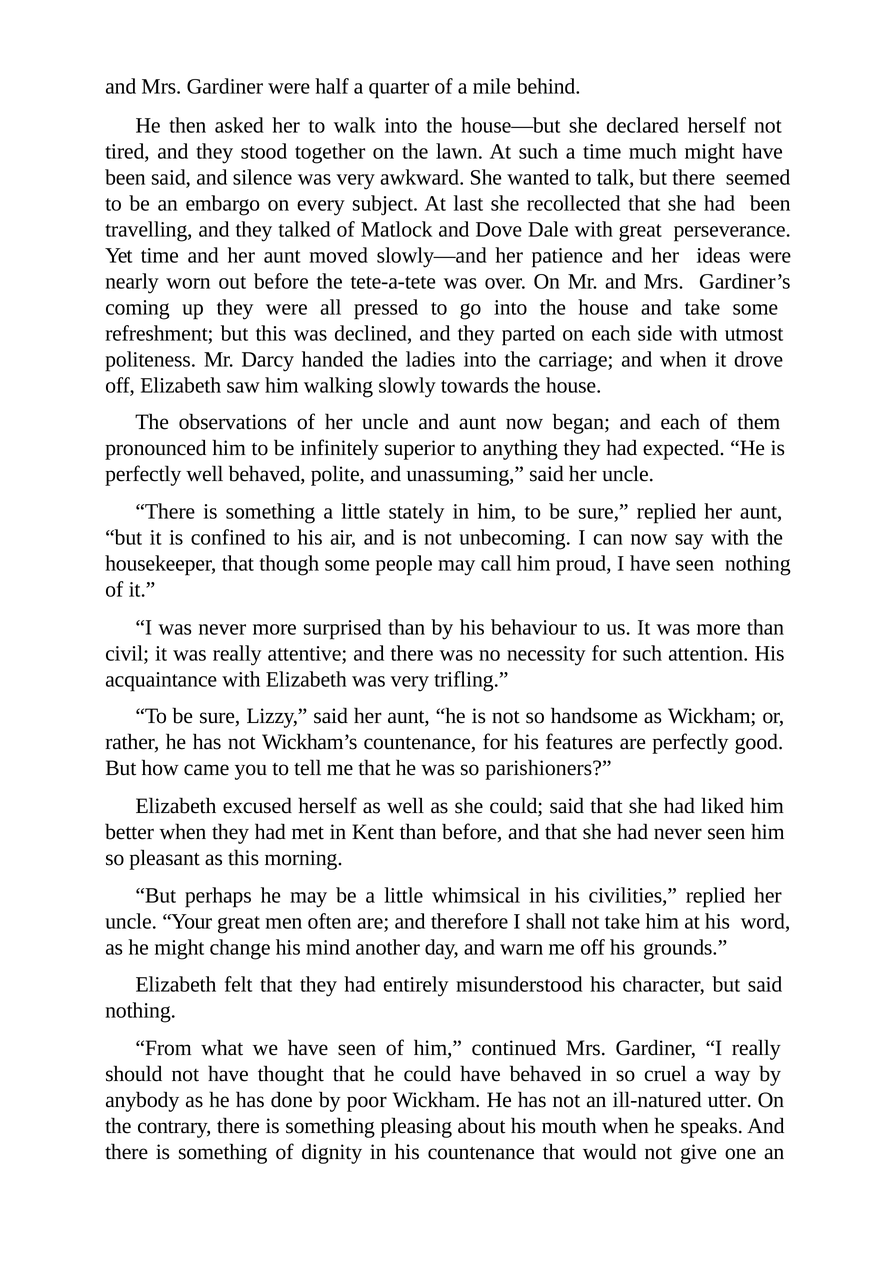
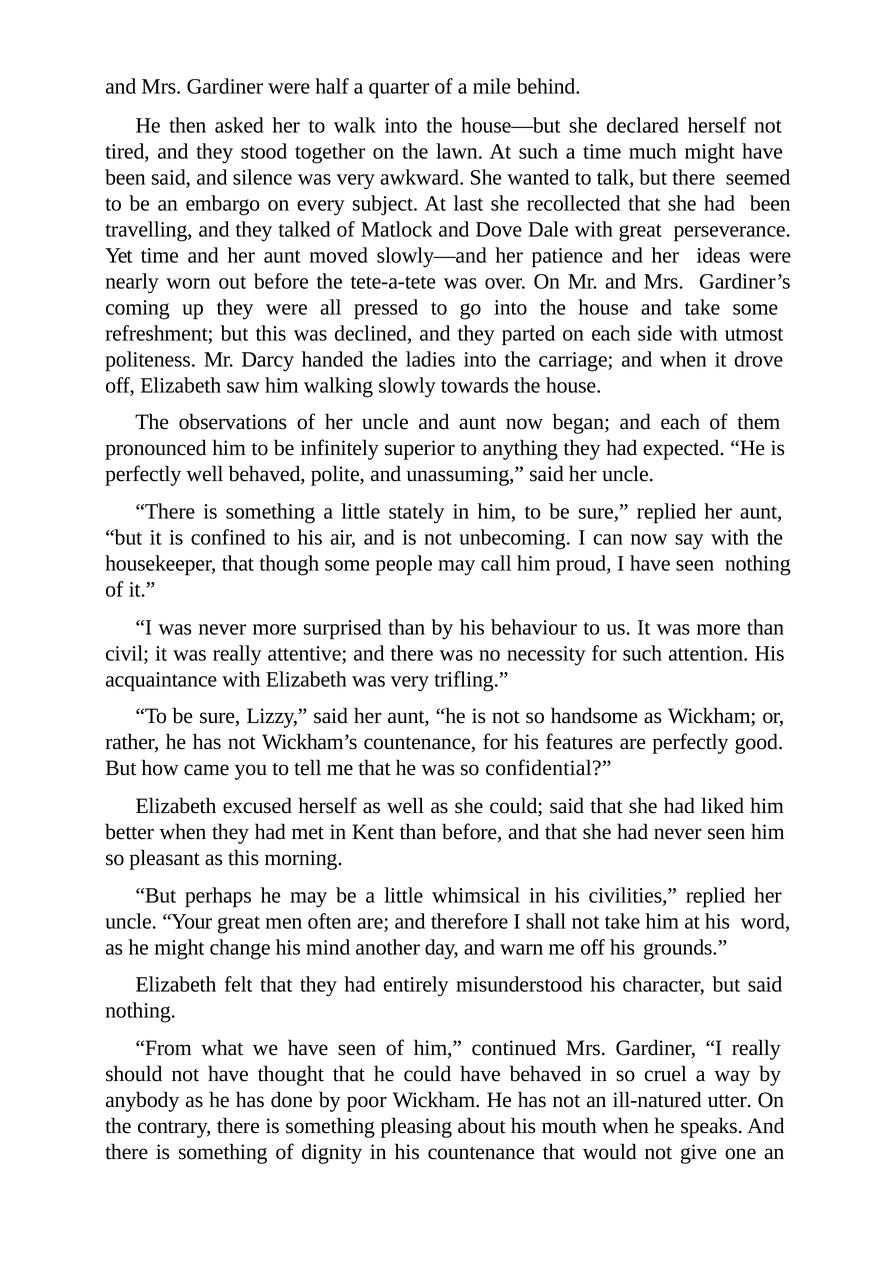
parishioners: parishioners -> confidential (548, 768)
